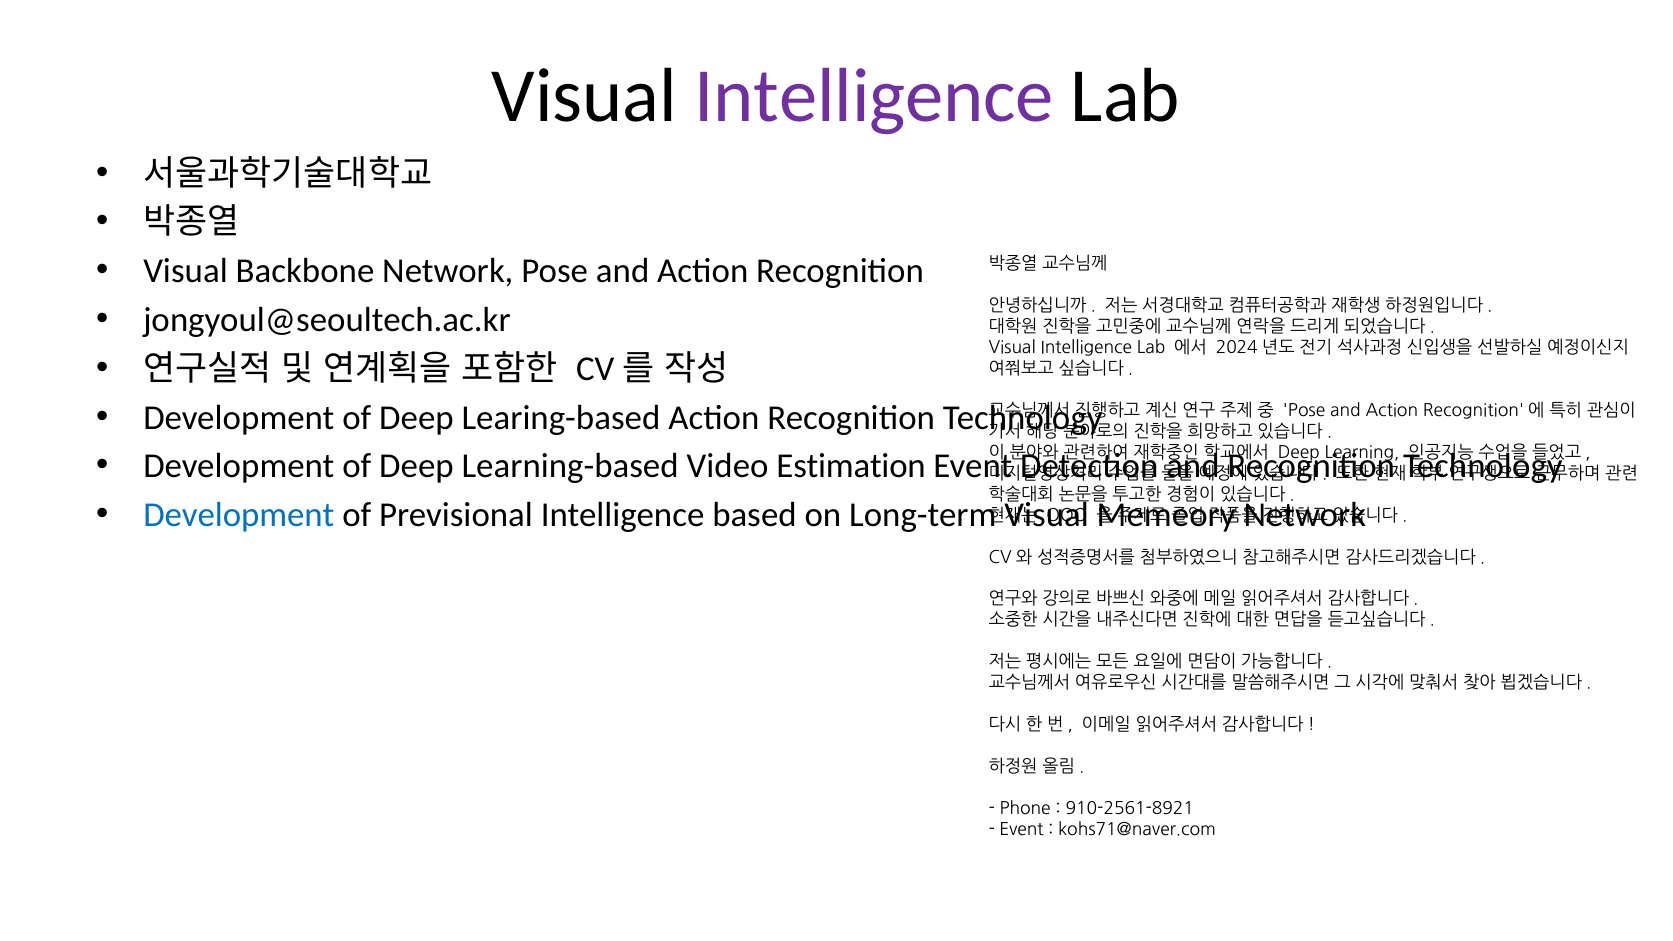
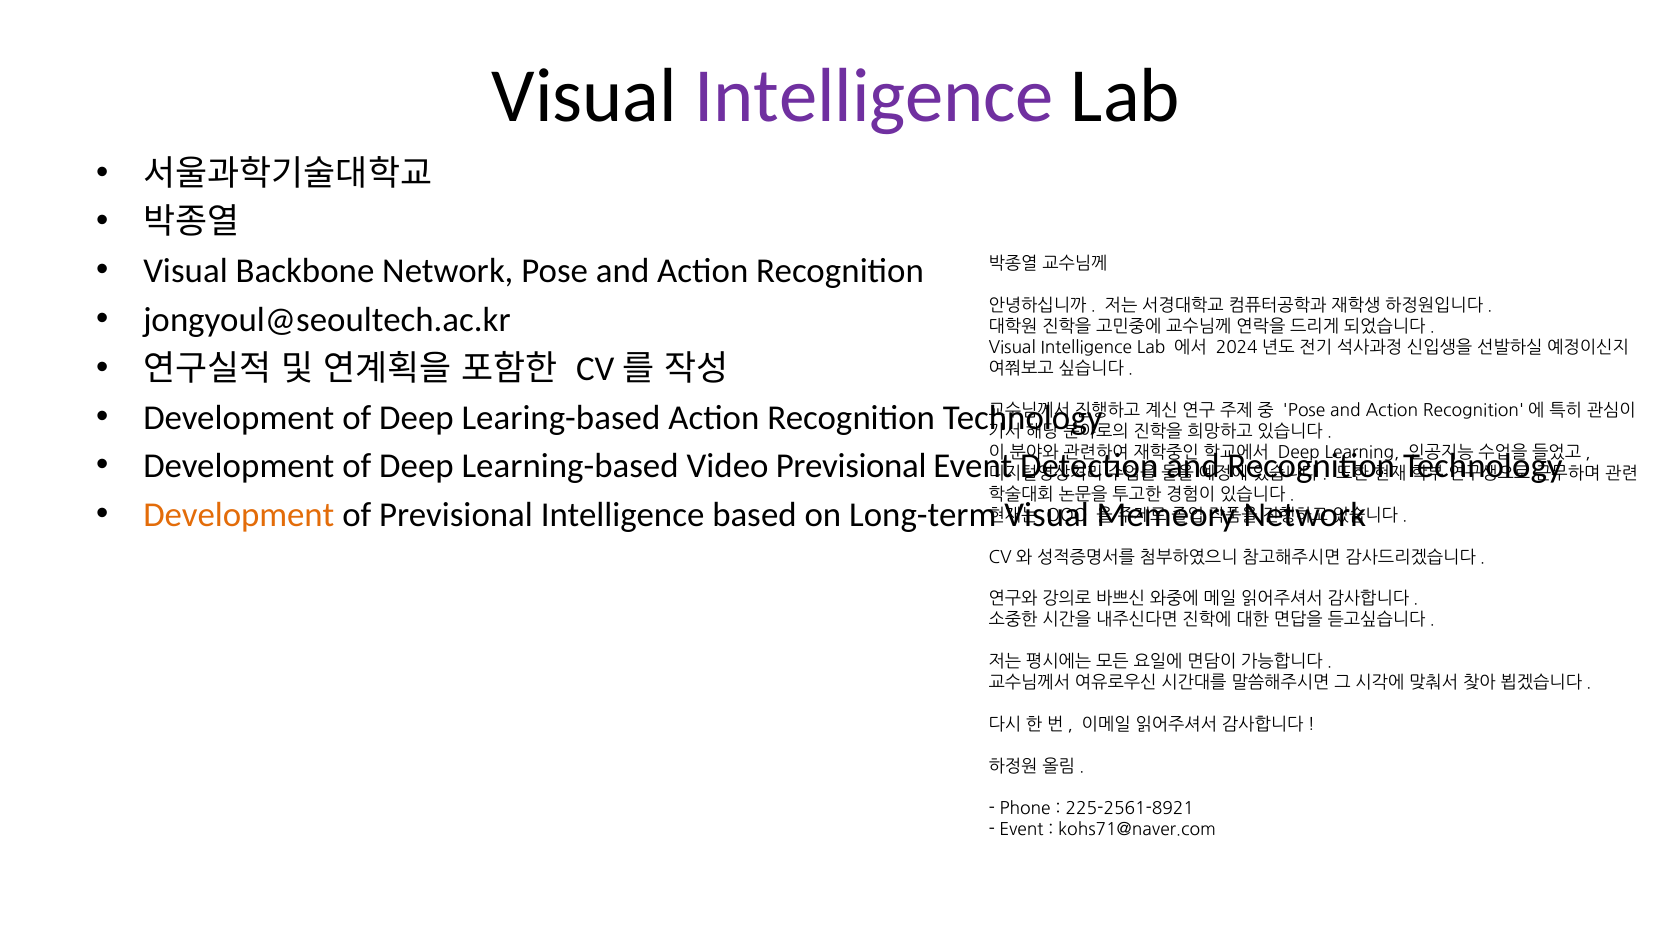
Video Estimation: Estimation -> Previsional (851, 466)
Development colour: blue -> orange (239, 515)
910-2561-8921: 910-2561-8921 -> 225-2561-8921 (1130, 809)
